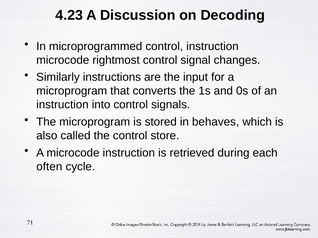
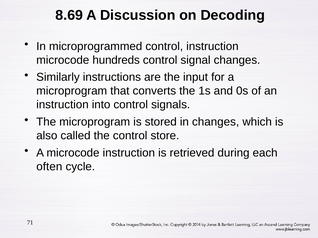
4.23: 4.23 -> 8.69 (69, 15)
rightmost: rightmost -> hundreds (116, 60)
in behaves: behaves -> changes (216, 122)
